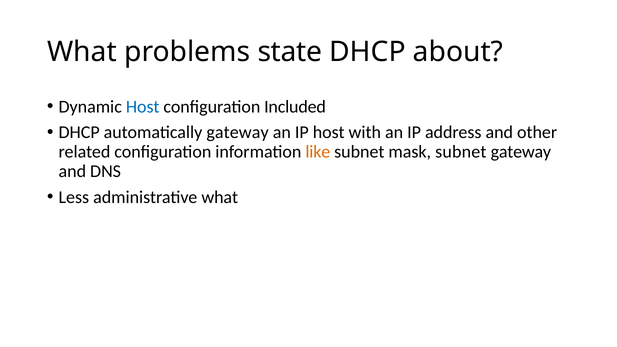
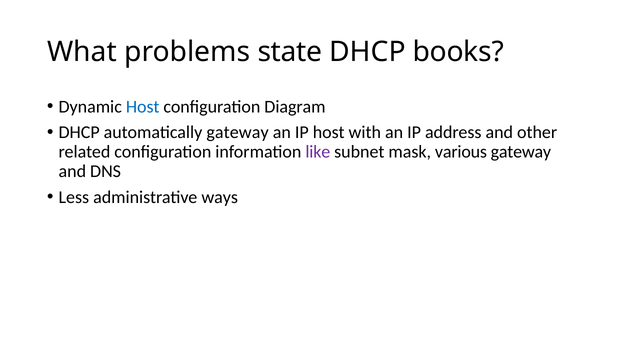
about: about -> books (458, 52)
Included: Included -> Diagram (295, 107)
like colour: orange -> purple (318, 152)
mask subnet: subnet -> various (461, 152)
administrative what: what -> ways (220, 197)
